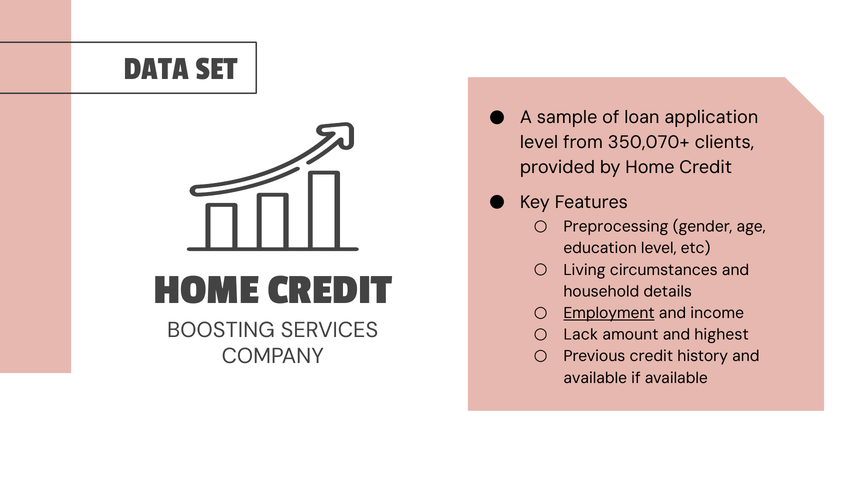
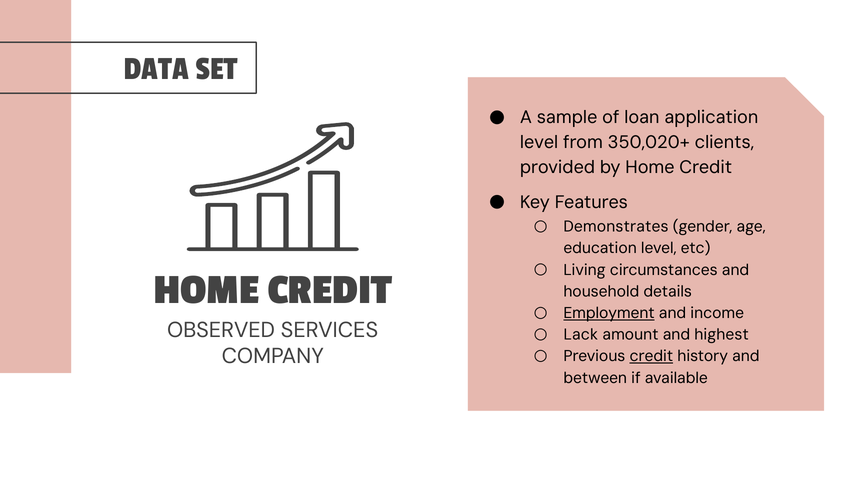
350,070+: 350,070+ -> 350,020+ (649, 142)
Preprocessing: Preprocessing -> Demonstrates (616, 227)
BOOSTING: BOOSTING -> OBSERVED (221, 330)
credit underline: none -> present (651, 357)
available: available -> between (595, 378)
